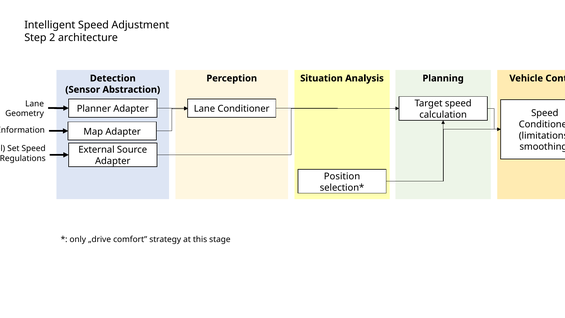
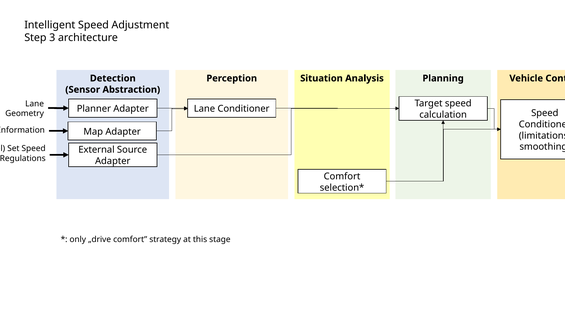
2: 2 -> 3 (52, 38)
Position: Position -> Comfort (342, 176)
